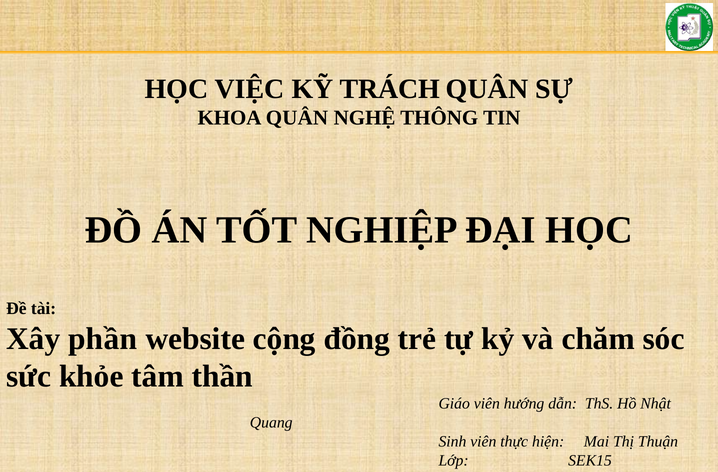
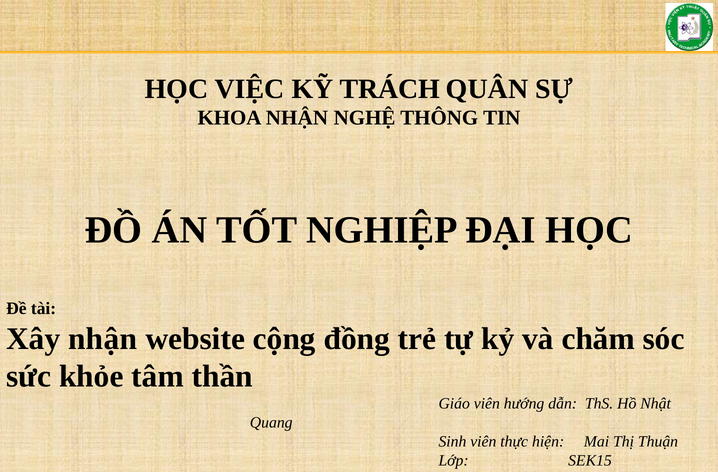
KHOA QUÂN: QUÂN -> NHẬN (297, 118)
Xây phần: phần -> nhận (103, 339)
